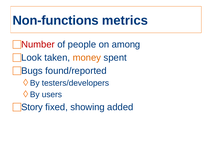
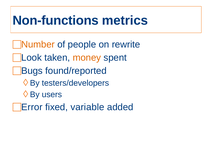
Number colour: red -> orange (38, 44)
among: among -> rewrite (126, 44)
Story: Story -> Error (32, 107)
showing: showing -> variable (87, 107)
